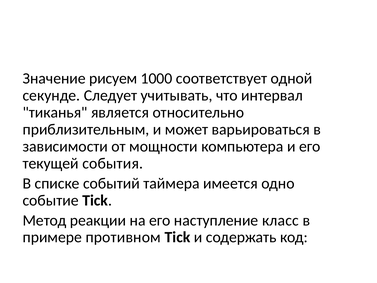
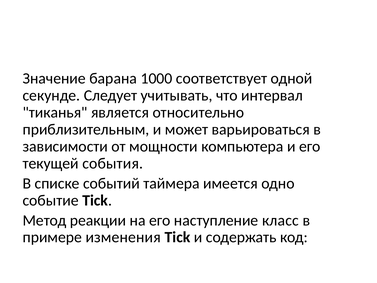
рисуем: рисуем -> барана (113, 78)
противном: противном -> изменения (123, 237)
